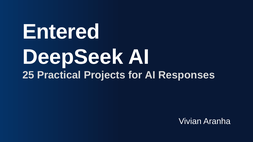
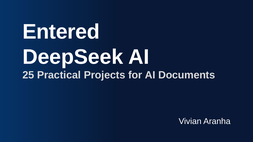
Responses: Responses -> Documents (187, 75)
